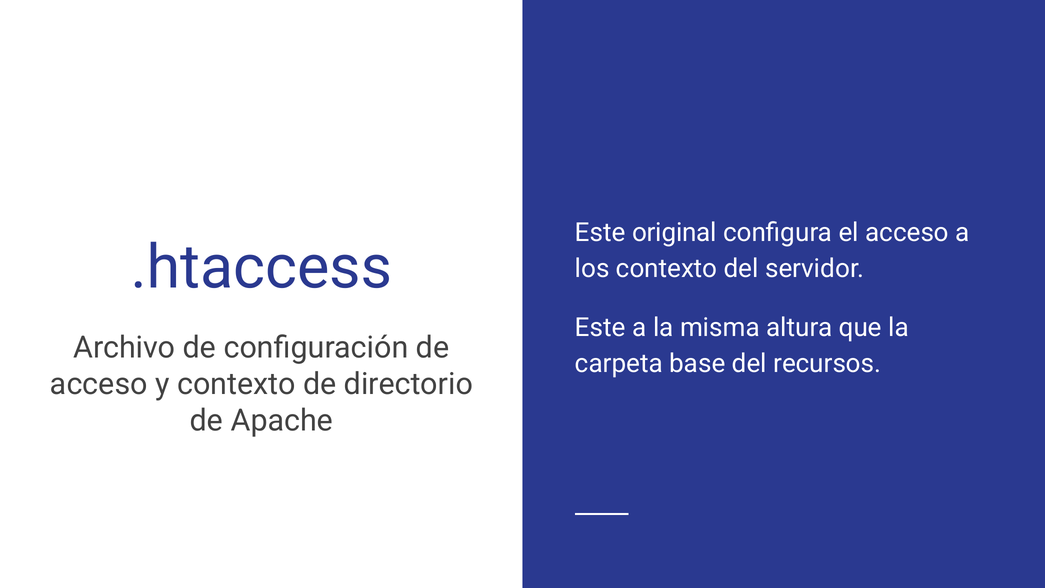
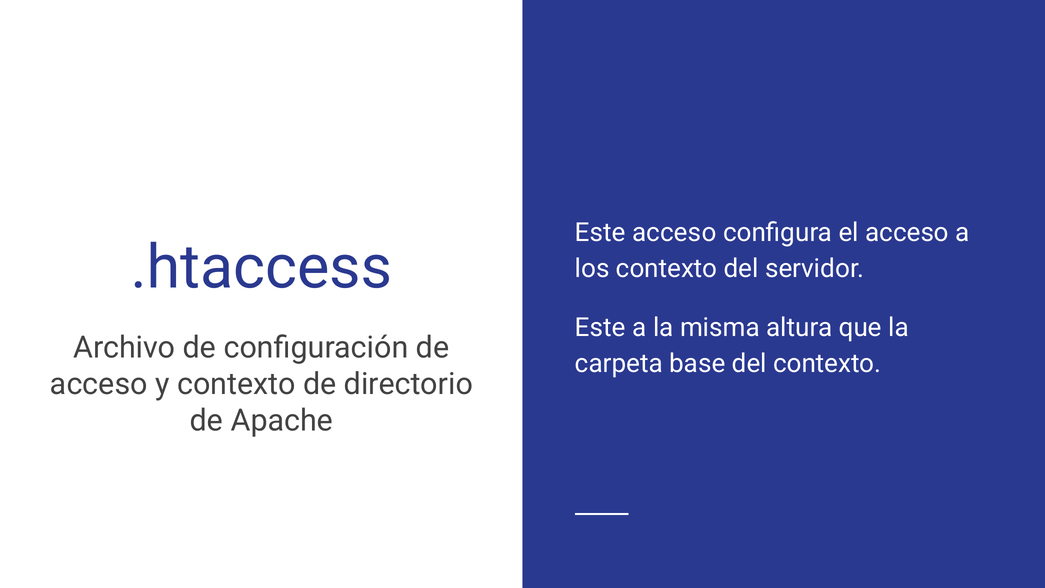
Este original: original -> acceso (674, 232)
del recursos: recursos -> contexto (827, 364)
